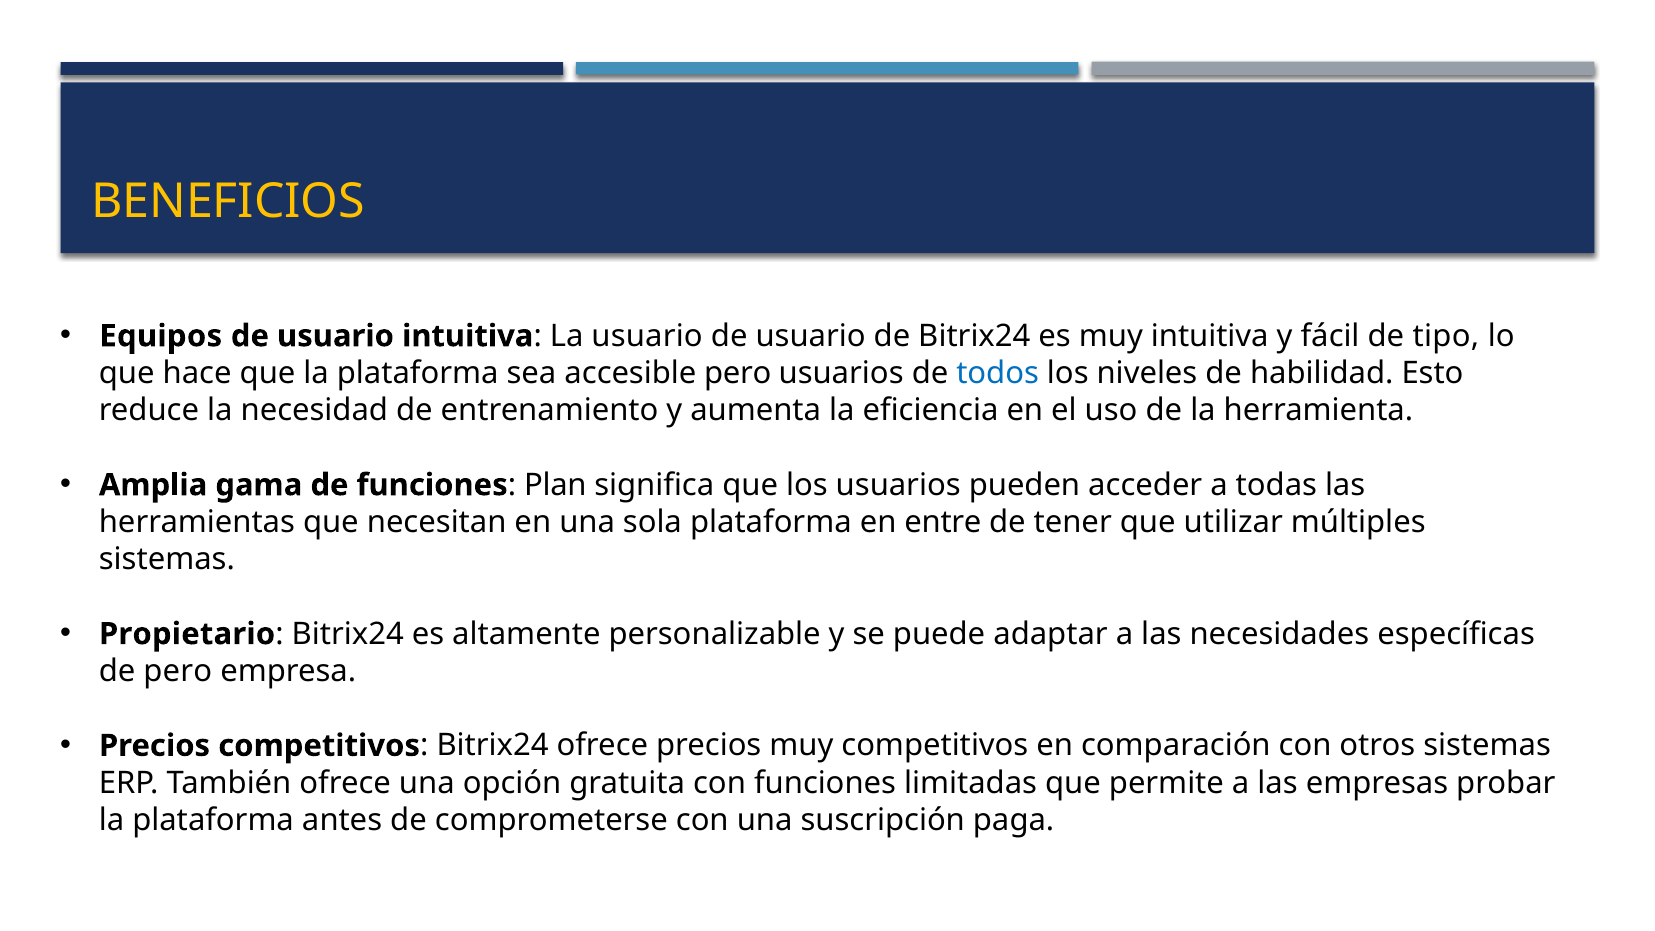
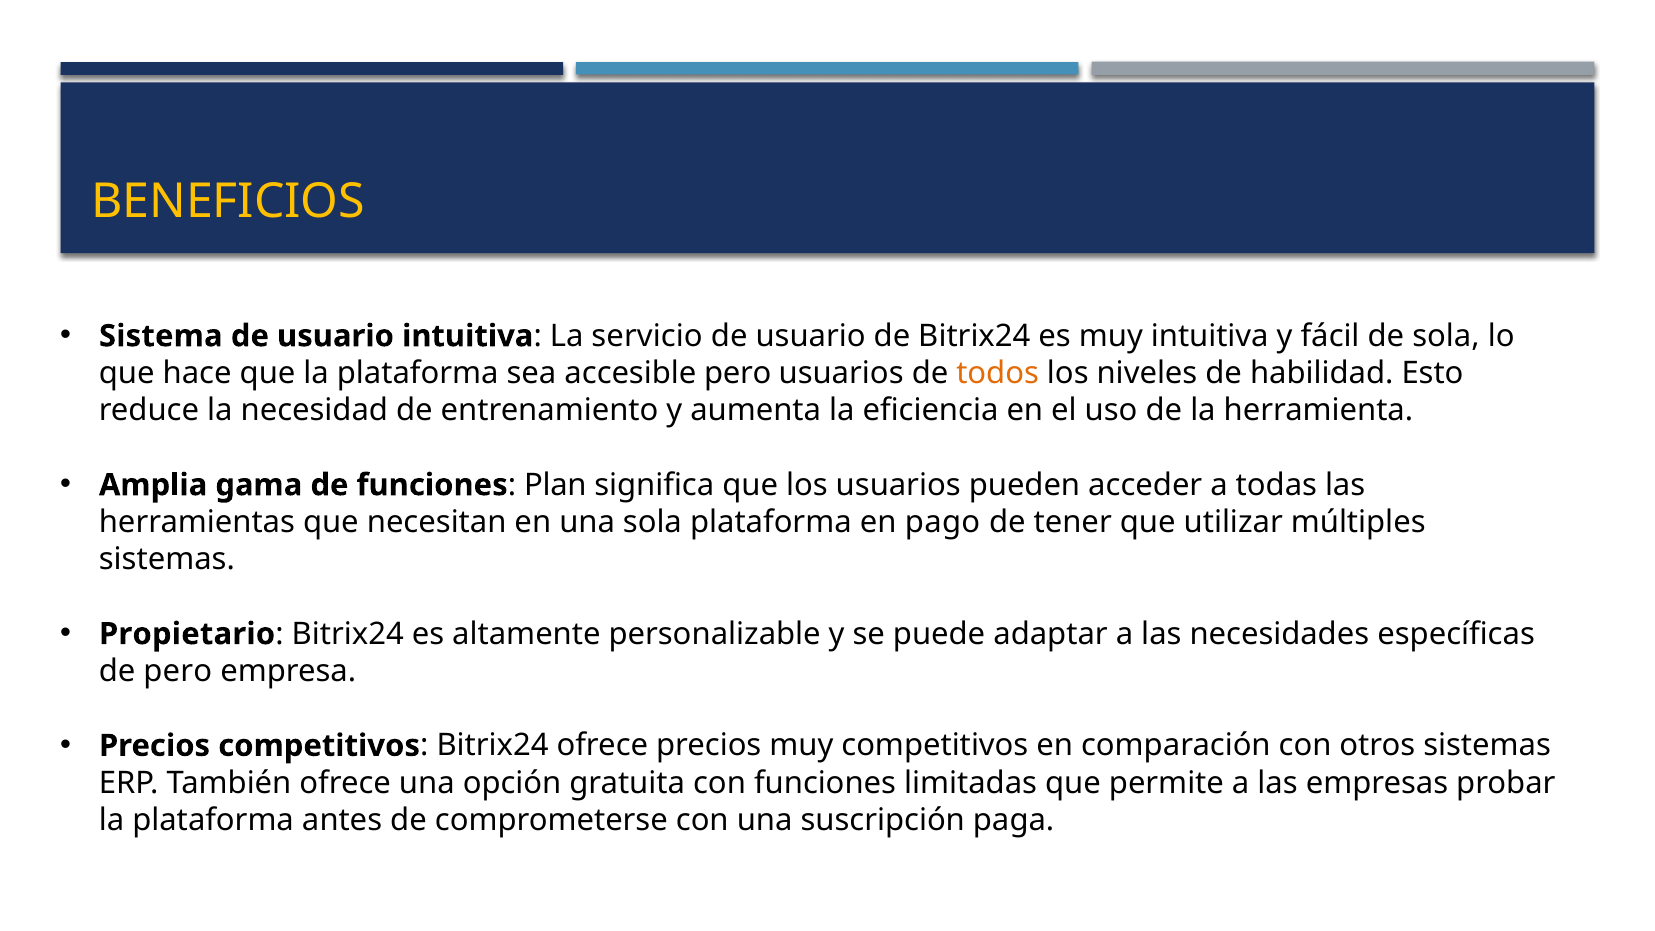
Equipos: Equipos -> Sistema (161, 336)
La usuario: usuario -> servicio (647, 336)
de tipo: tipo -> sola (1446, 336)
todos colour: blue -> orange (998, 373)
entre: entre -> pago (943, 522)
